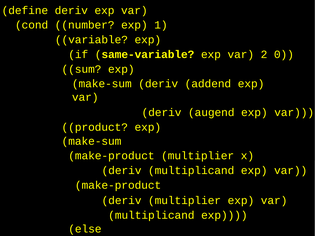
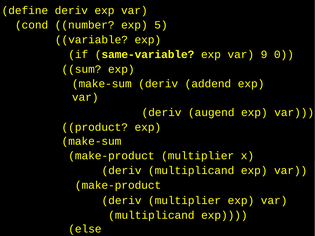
1: 1 -> 5 (161, 25)
2: 2 -> 9 (264, 54)
